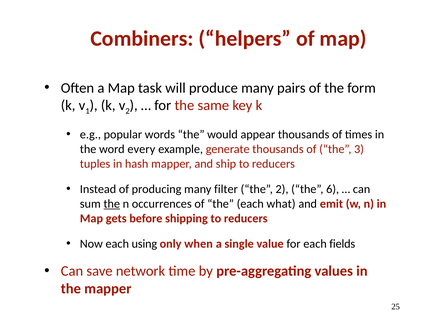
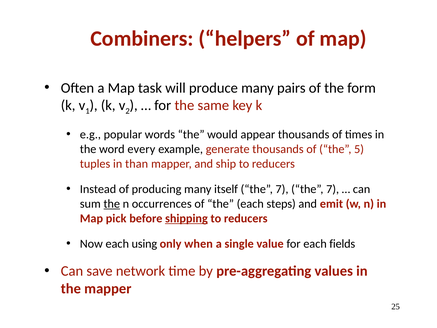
3: 3 -> 5 (359, 149)
hash: hash -> than (137, 164)
filter: filter -> itself (226, 189)
2: 2 -> 7 (282, 189)
6: 6 -> 7 (333, 189)
what: what -> steps (281, 204)
gets: gets -> pick (116, 218)
shipping underline: none -> present (186, 218)
